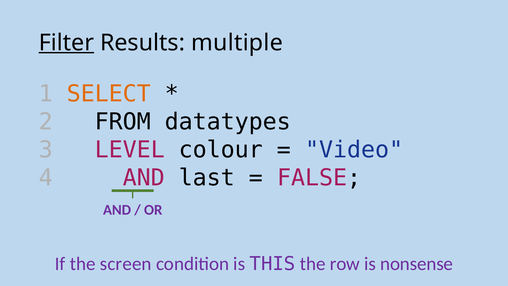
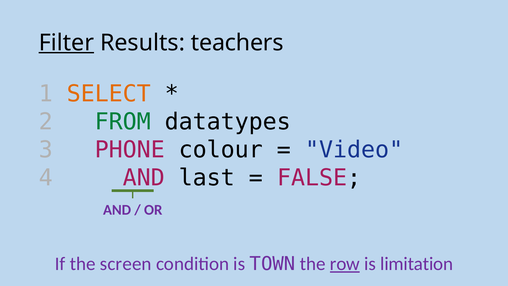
multiple: multiple -> teachers (237, 43)
FROM colour: black -> green (123, 122)
LEVEL: LEVEL -> PHONE (130, 150)
THIS: THIS -> TOWN (273, 264)
row underline: none -> present (345, 264)
nonsense: nonsense -> limitation (417, 264)
